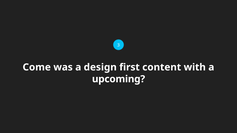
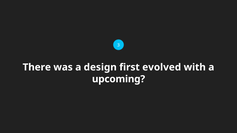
Come: Come -> There (37, 67)
content: content -> evolved (162, 67)
